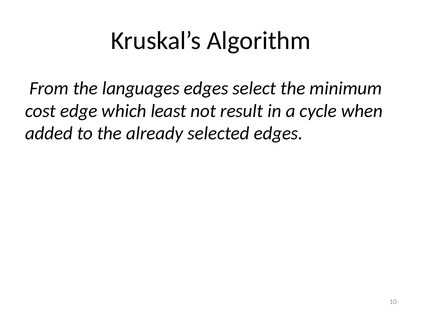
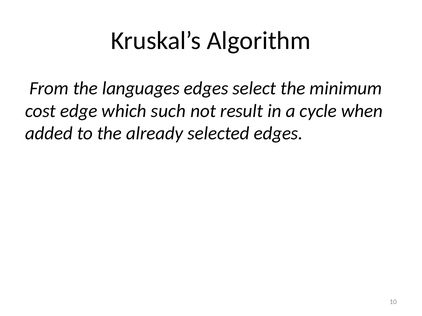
least: least -> such (168, 111)
